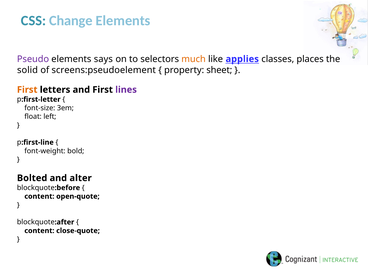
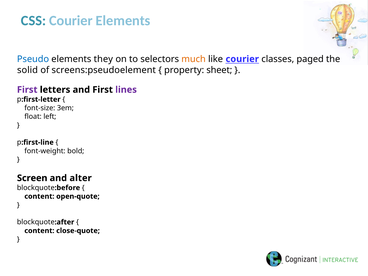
CSS Change: Change -> Courier (71, 21)
Pseudo colour: purple -> blue (33, 59)
says: says -> they (103, 59)
like applies: applies -> courier (242, 59)
places: places -> paged (310, 59)
First colour: orange -> purple (27, 90)
Bolted: Bolted -> Screen (32, 178)
